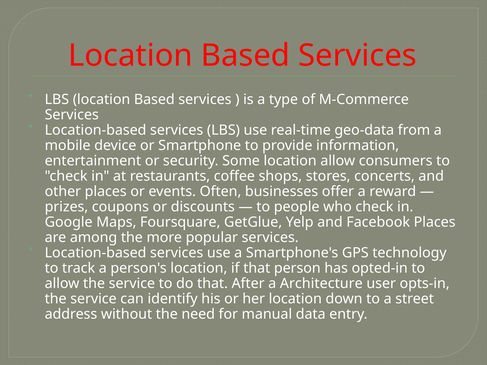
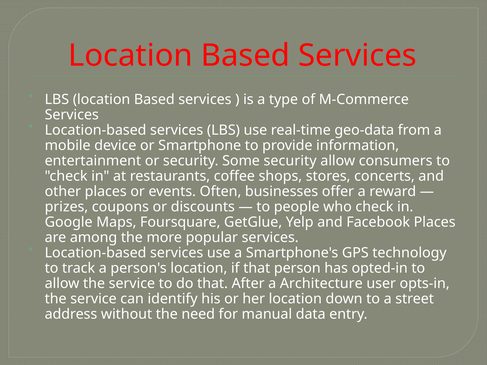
Some location: location -> security (290, 161)
